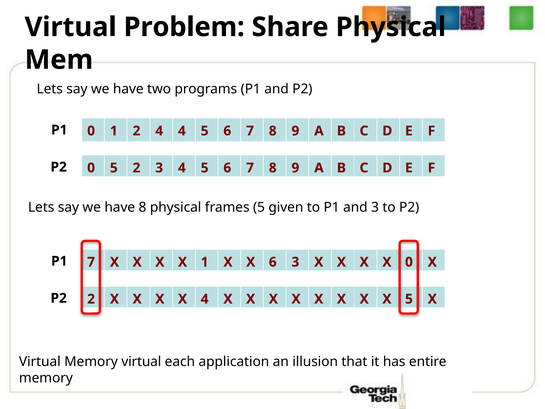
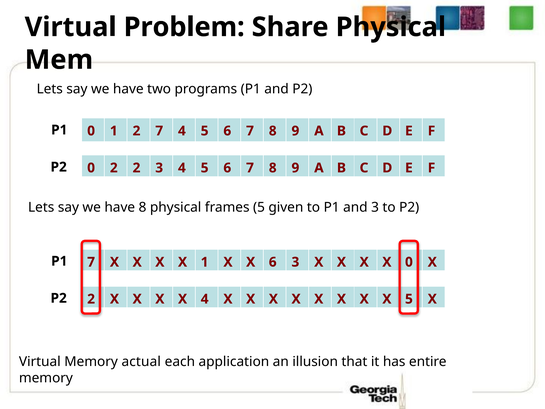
2 4: 4 -> 7 (159, 131)
0 5: 5 -> 2 (114, 168)
Memory virtual: virtual -> actual (141, 361)
